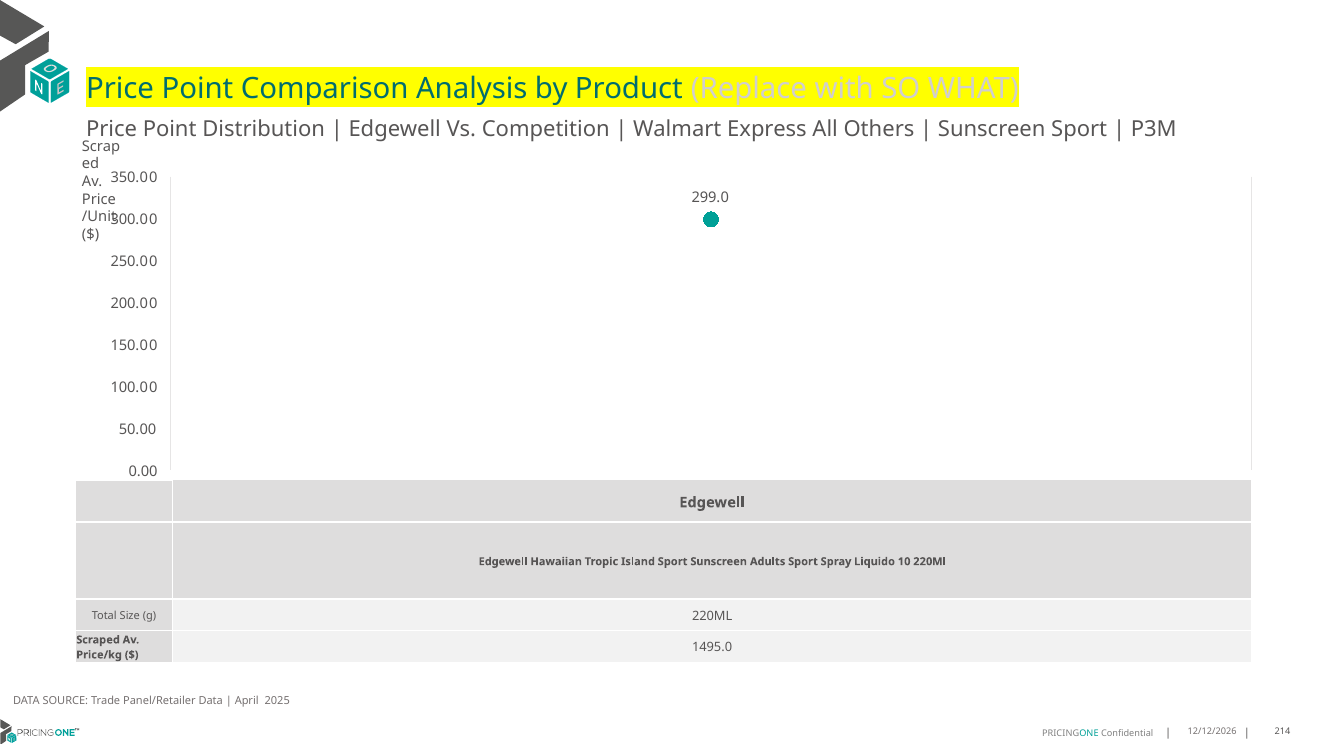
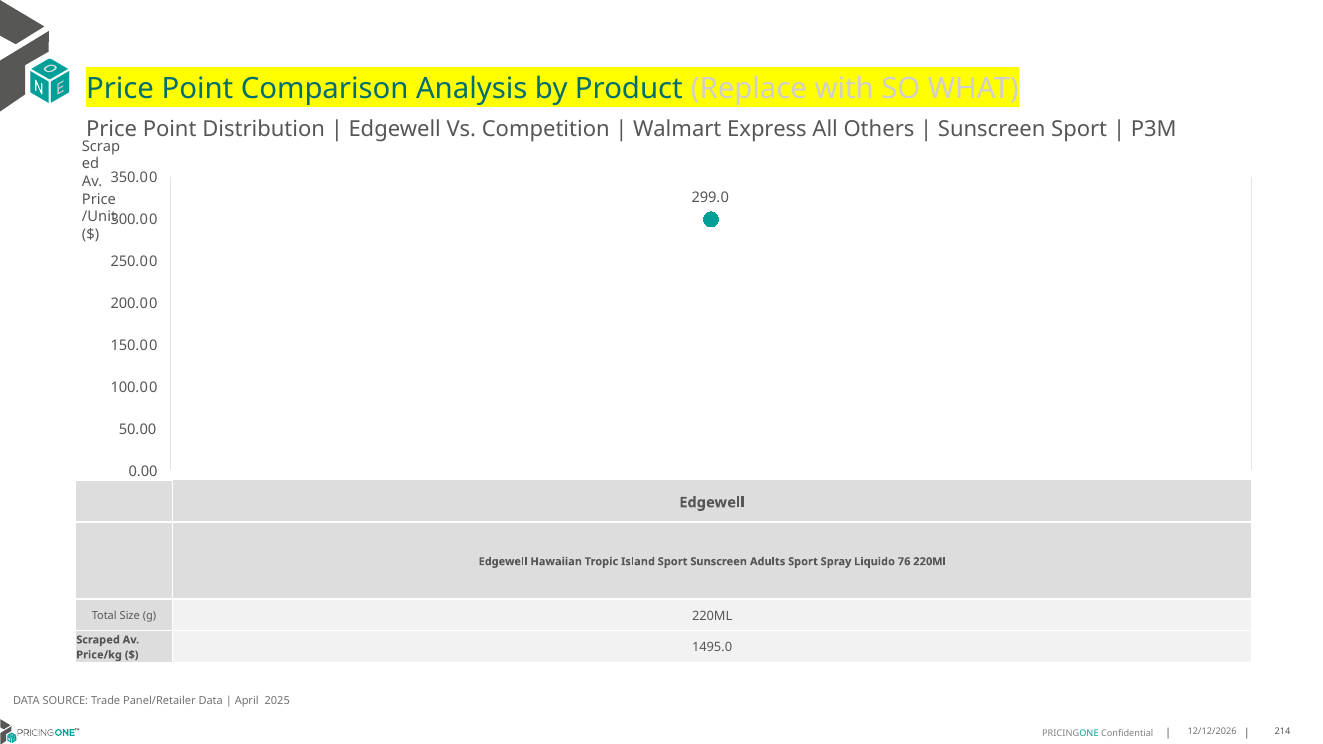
10: 10 -> 76 (904, 562)
